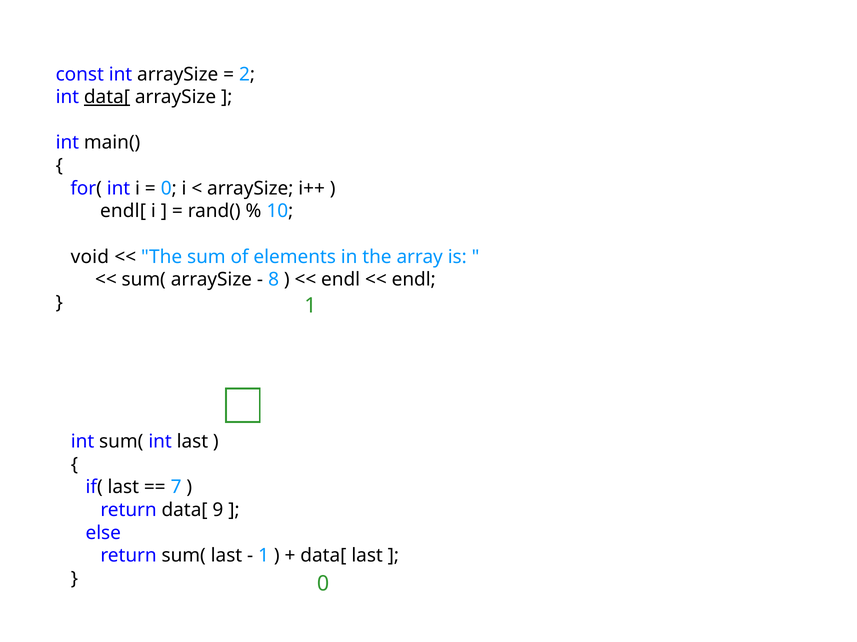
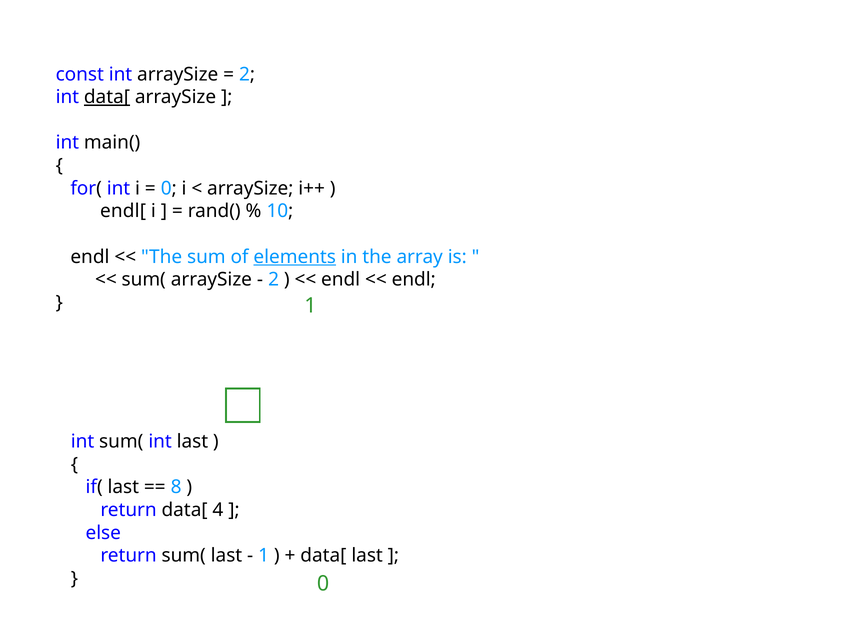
void: void -> endl (90, 257)
elements underline: none -> present (295, 257)
8: 8 -> 2 (274, 280)
7: 7 -> 8 (176, 488)
9: 9 -> 4 (218, 511)
